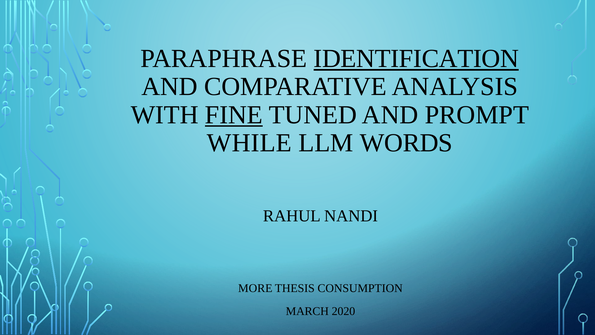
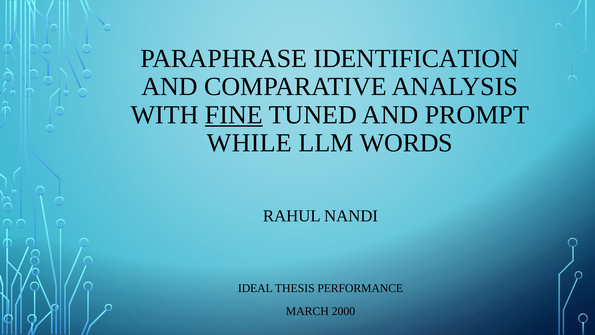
IDENTIFICATION underline: present -> none (416, 58)
MORE: MORE -> IDEAL (255, 288)
CONSUMPTION: CONSUMPTION -> PERFORMANCE (360, 288)
2020: 2020 -> 2000 (343, 311)
